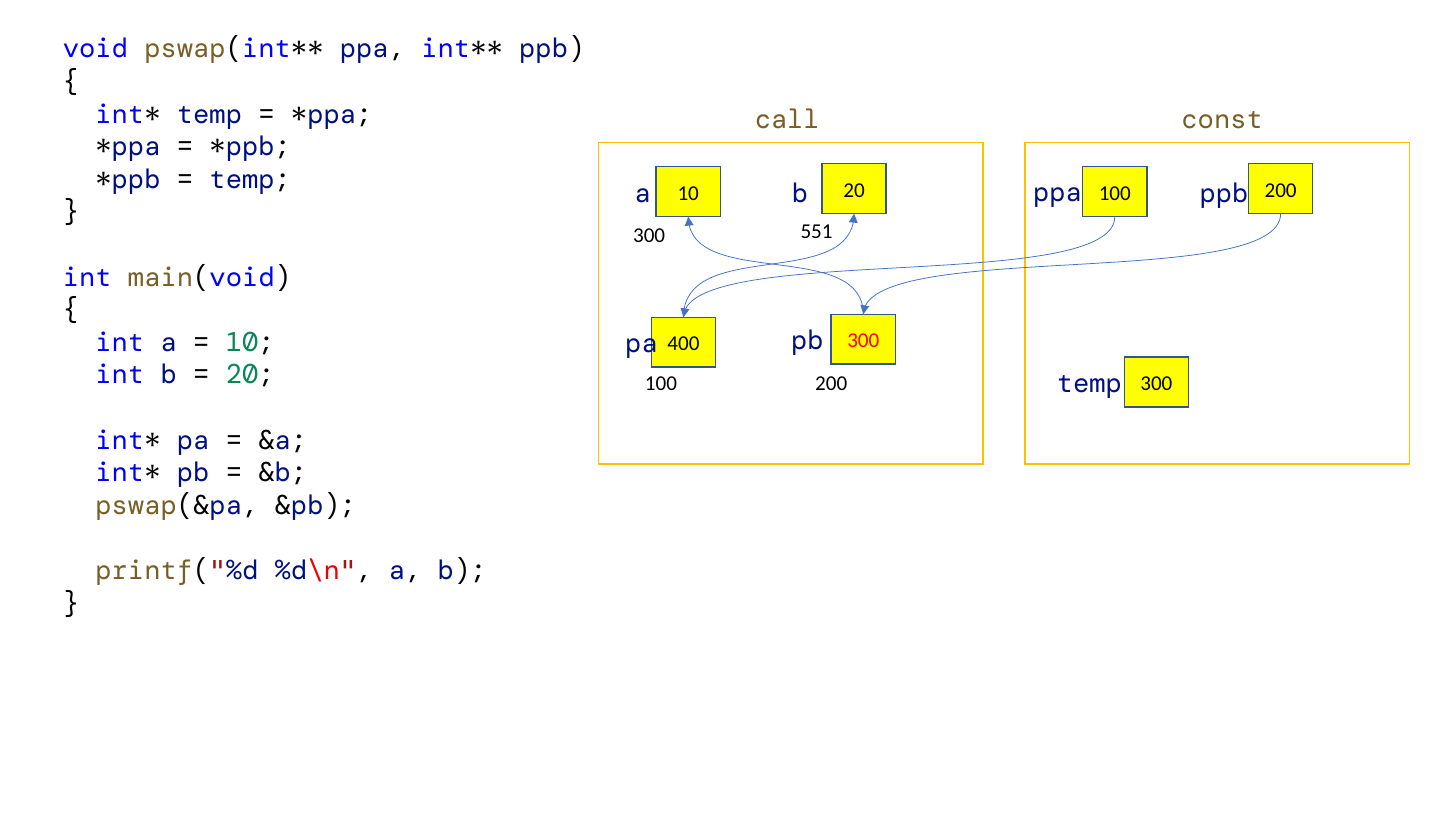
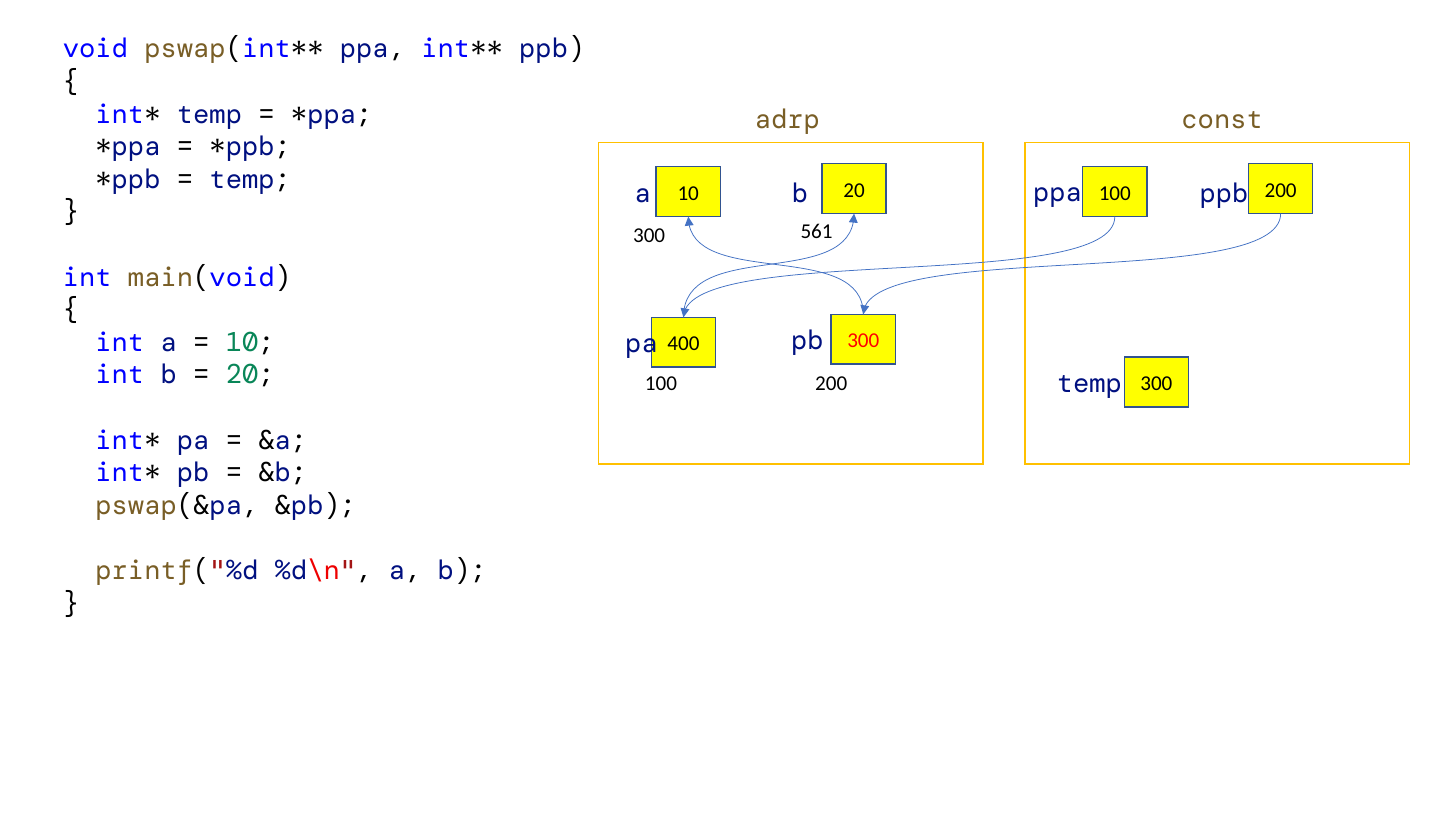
call: call -> adrp (787, 120)
551: 551 -> 561 (817, 232)
